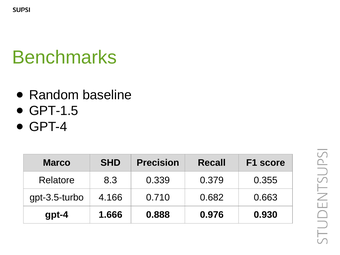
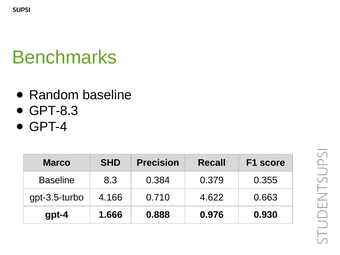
GPT-1.5: GPT-1.5 -> GPT-8.3 (54, 111)
Relatore: Relatore -> Baseline (57, 180)
0.339: 0.339 -> 0.384 (158, 180)
0.682: 0.682 -> 4.622 (212, 197)
